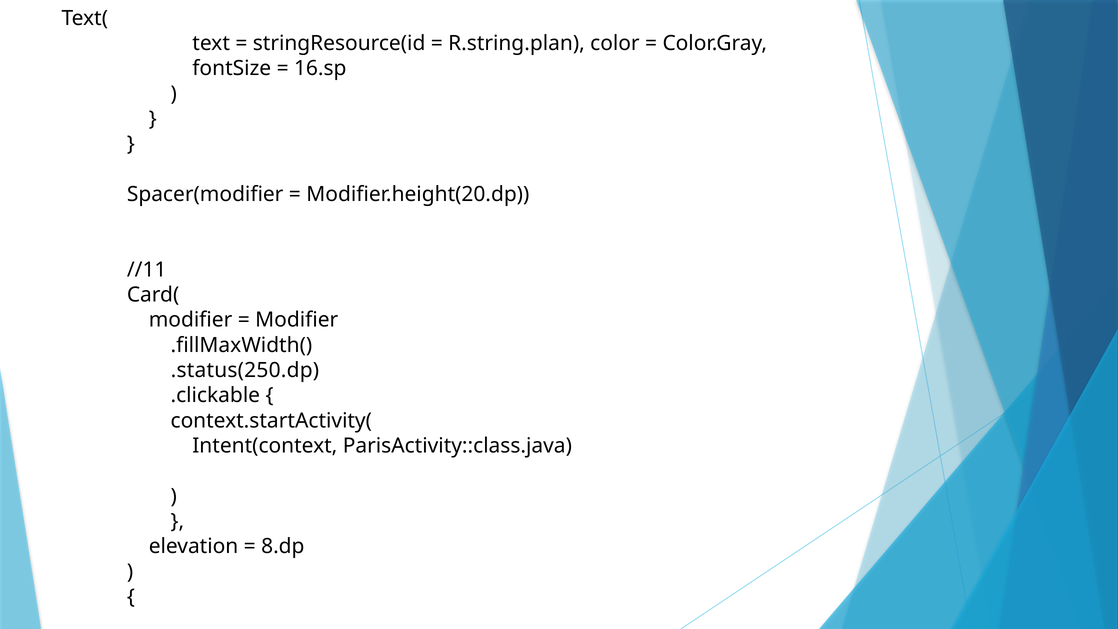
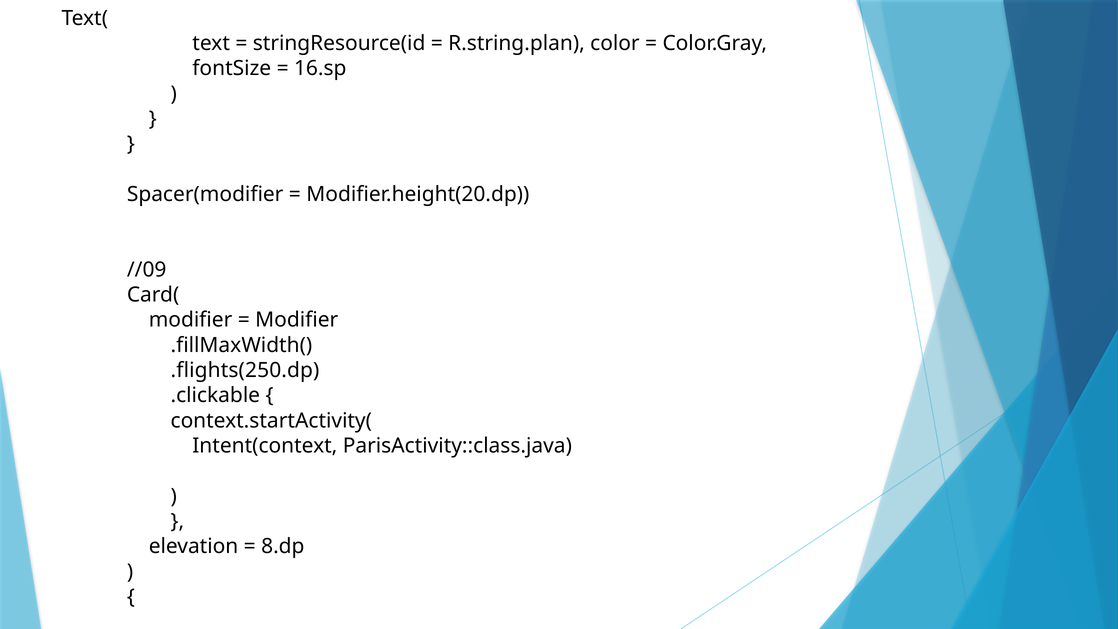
//11: //11 -> //09 (147, 270)
.status(250.dp: .status(250.dp -> .flights(250.dp (245, 370)
